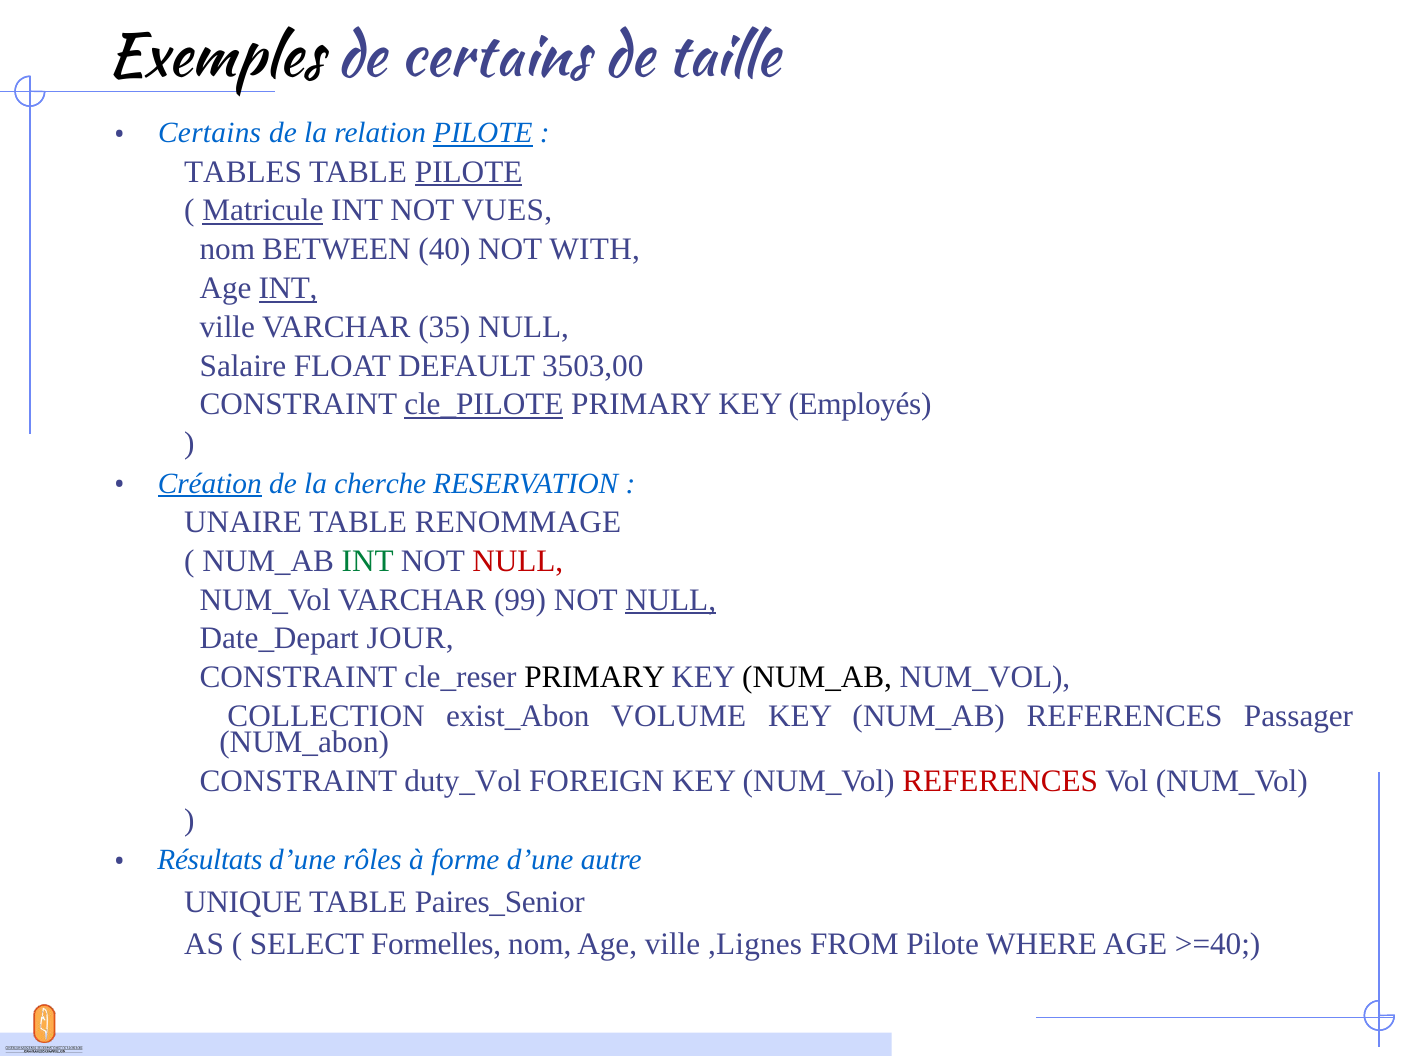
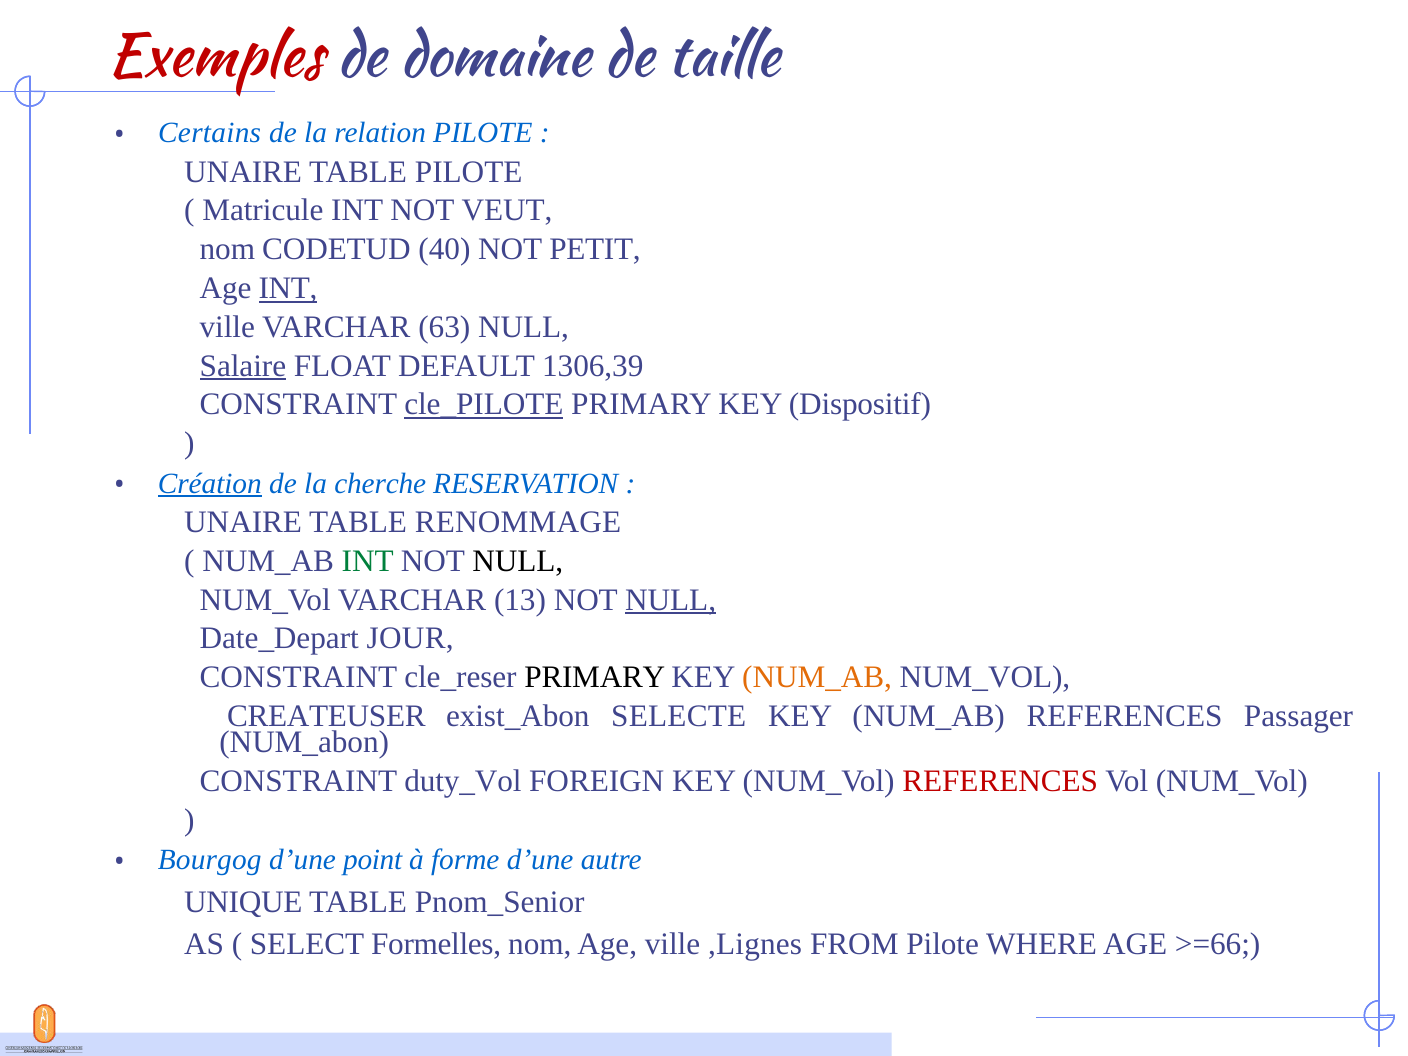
Exemples colour: black -> red (216, 56)
de certains: certains -> domaine (496, 56)
PILOTE underline: present -> none (483, 133)
TABLES: TABLES -> UNAIRE (243, 172)
PILOTE underline: present -> none (469, 172)
Matricule underline: present -> none (263, 211)
VUES: VUES -> VEUT (507, 211)
BETWEEN: BETWEEN -> CODETUD (336, 249)
WITH: WITH -> PETIT (595, 249)
35: 35 -> 63 (444, 327)
Salaire underline: none -> present (243, 366)
3503,00: 3503,00 -> 1306,39 (593, 366)
Employés: Employés -> Dispositif (860, 405)
NULL colour: red -> black (518, 561)
99: 99 -> 13 (520, 600)
NUM_AB colour: black -> orange (817, 677)
COLLECTION: COLLECTION -> CREATEUSER (326, 716)
VOLUME: VOLUME -> SELECTE (679, 716)
Résultats: Résultats -> Bourgog (210, 860)
rôles: rôles -> point (373, 860)
Paires_Senior: Paires_Senior -> Pnom_Senior (500, 902)
>=40: >=40 -> >=66 (1218, 944)
